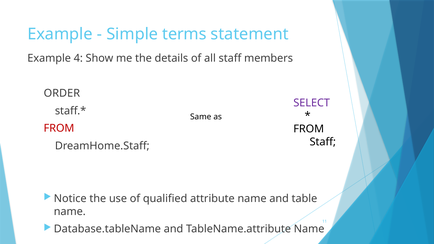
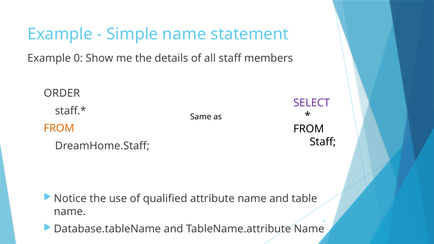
Simple terms: terms -> name (184, 34)
4: 4 -> 0 (78, 58)
FROM colour: red -> orange (59, 128)
